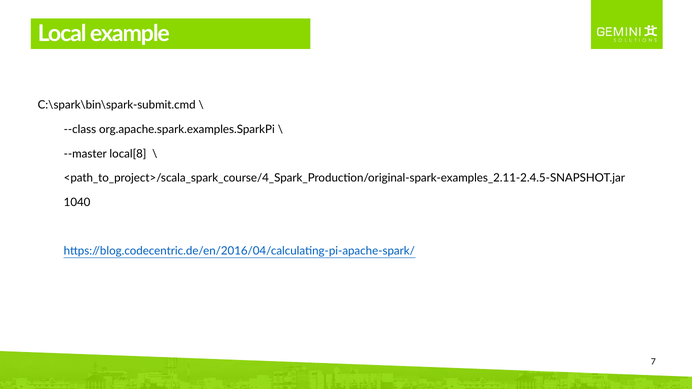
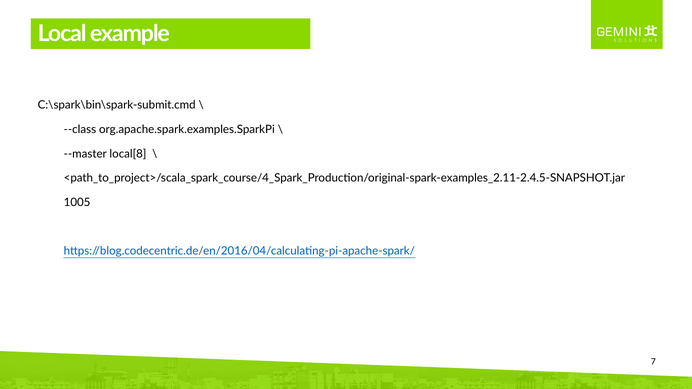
1040: 1040 -> 1005 (77, 203)
